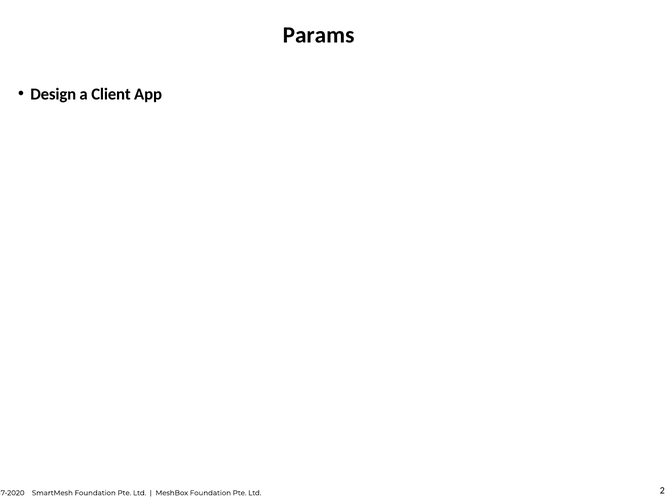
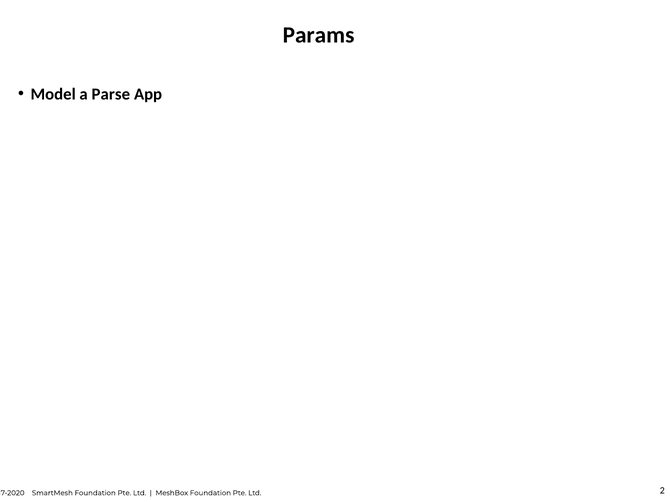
Design: Design -> Model (53, 94)
Client: Client -> Parse (111, 94)
